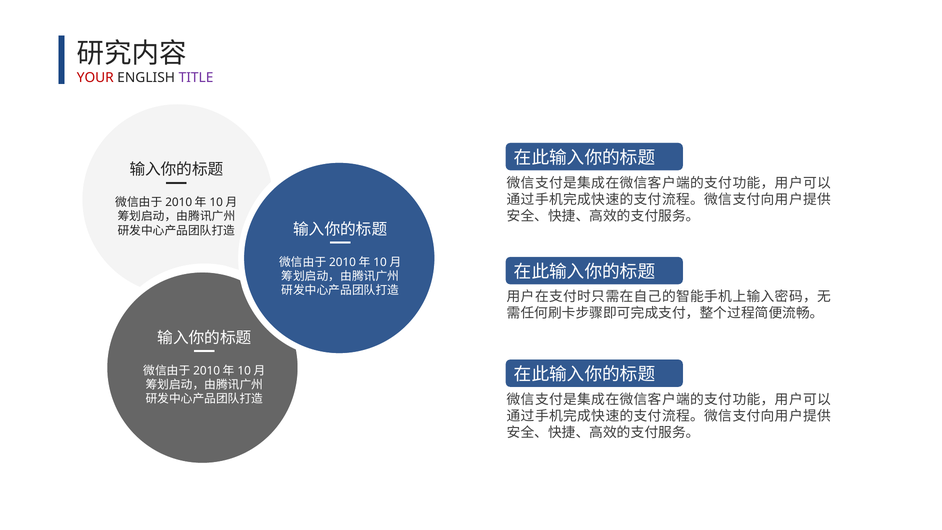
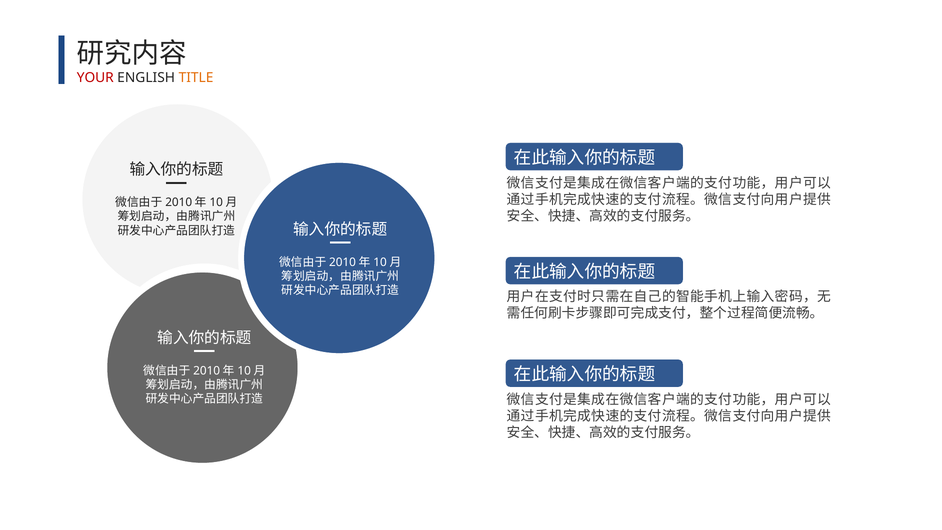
TITLE colour: purple -> orange (196, 78)
